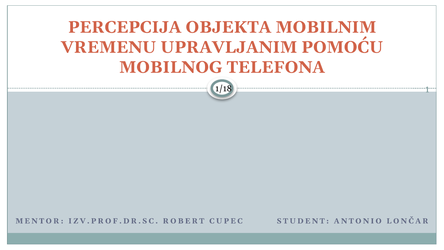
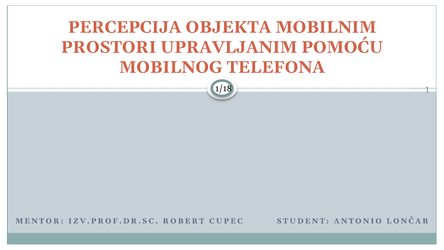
VREMENU: VREMENU -> PROSTORI (109, 47)
